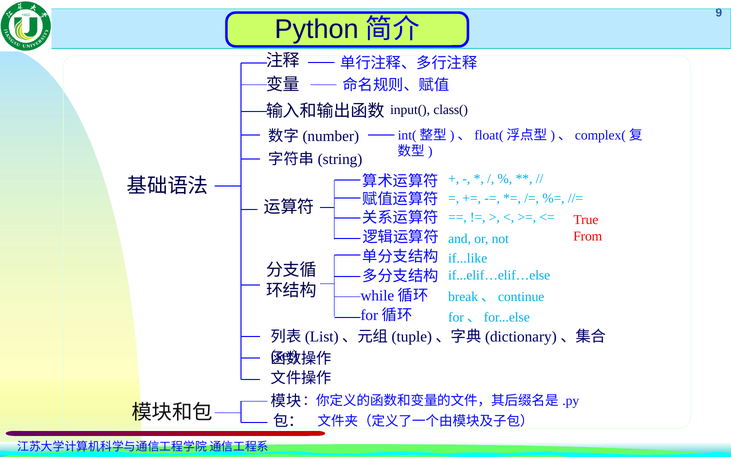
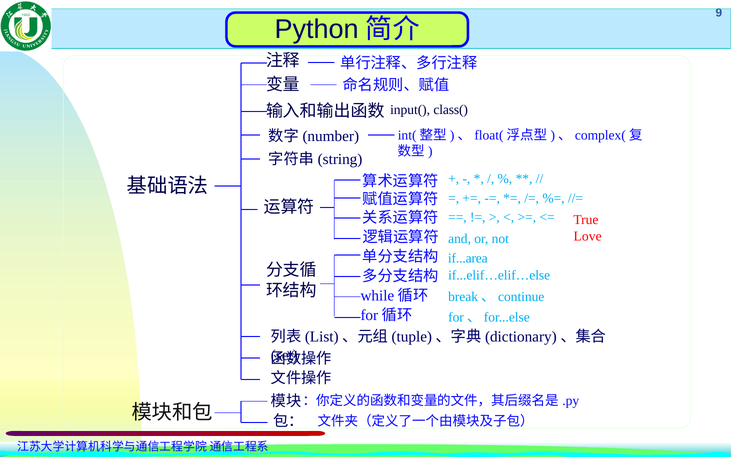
From: From -> Love (588, 236)
if...like: if...like -> if...area (468, 258)
